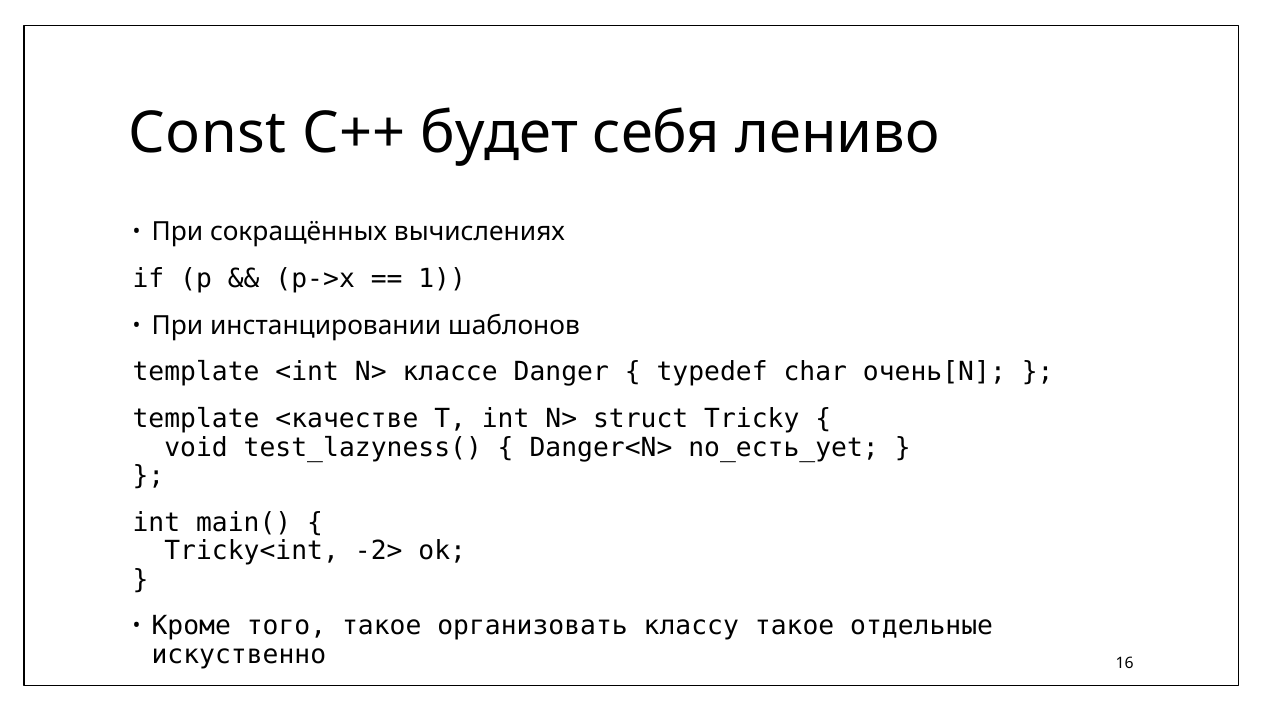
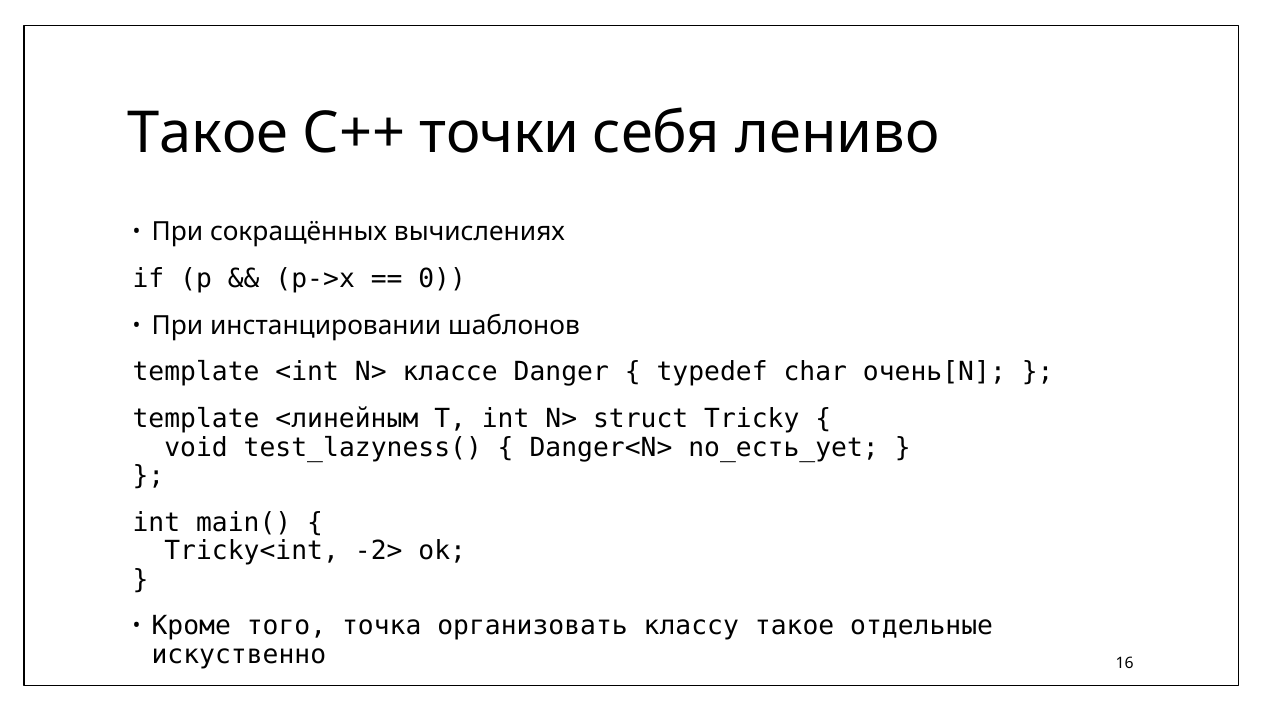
Const: Const -> Такое (208, 133)
будет: будет -> точки (500, 133)
1: 1 -> 0 (442, 279)
<качестве: <качестве -> <линейным (347, 419)
того такое: такое -> точка (382, 627)
